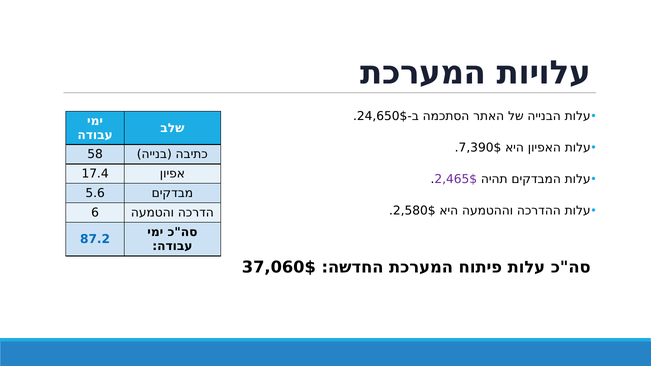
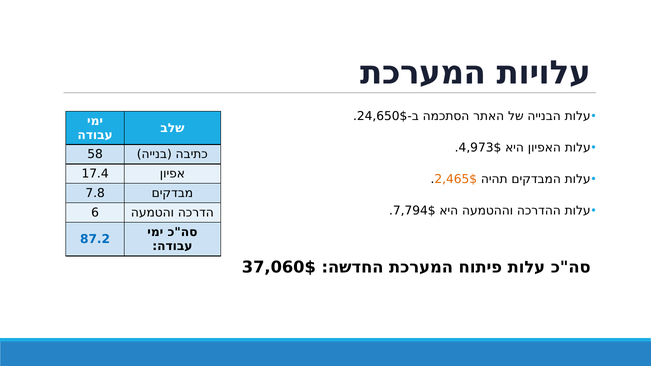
7,390$: 7,390$ -> 4,973$ (480, 148)
2,465$ colour: purple -> orange (456, 179)
5.6: 5.6 -> 7.8 (95, 193)
2,580$: 2,580$ -> 7,794$ (414, 211)
